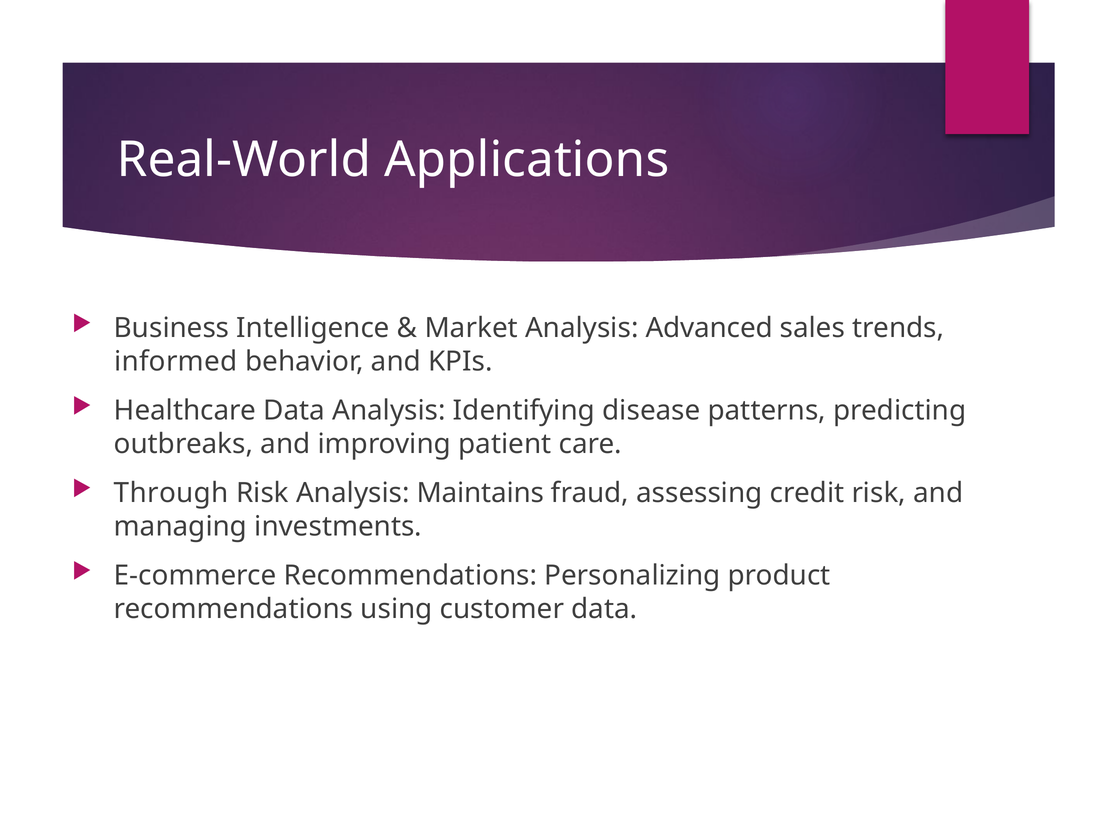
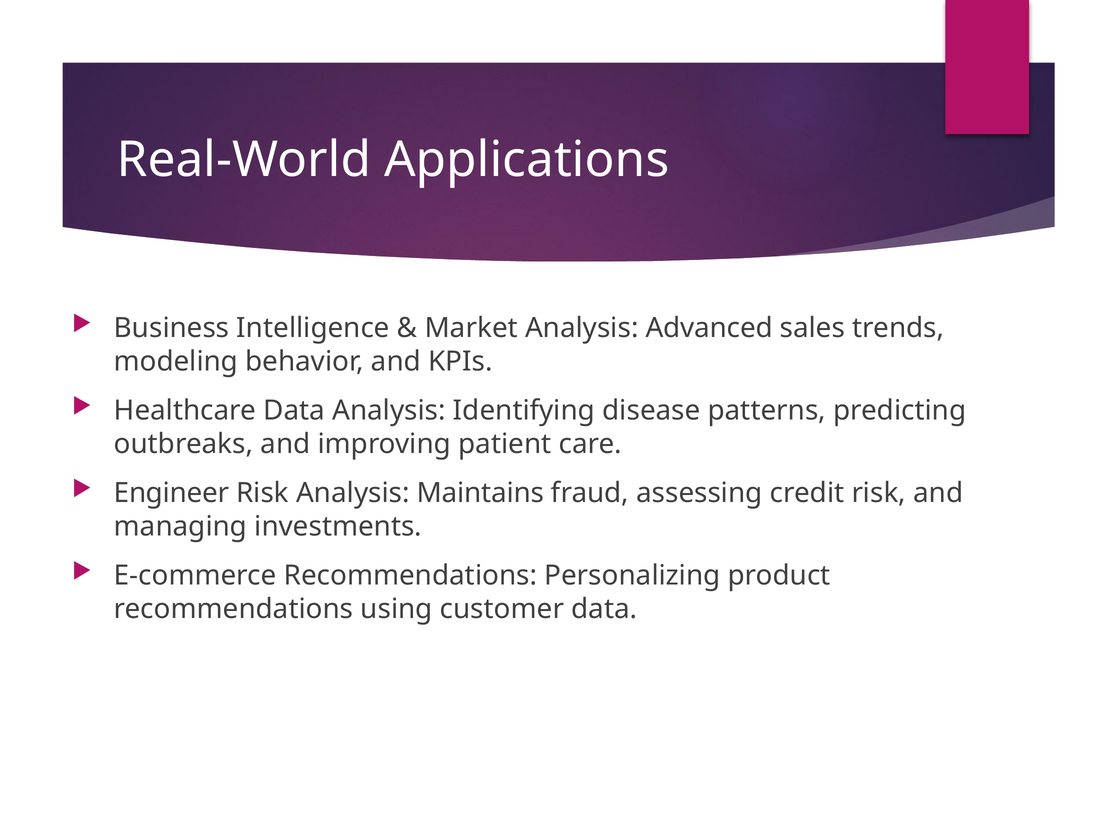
informed: informed -> modeling (176, 362)
Through: Through -> Engineer (171, 493)
